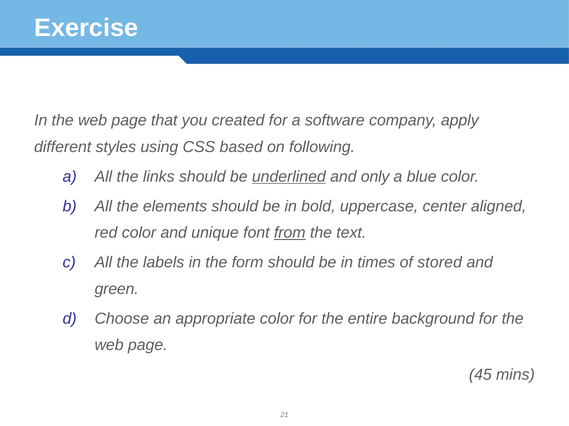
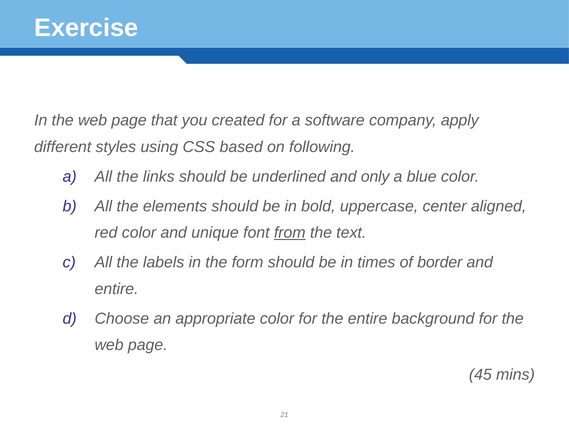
underlined underline: present -> none (289, 177)
stored: stored -> border (440, 263)
green: green -> entire (117, 289)
